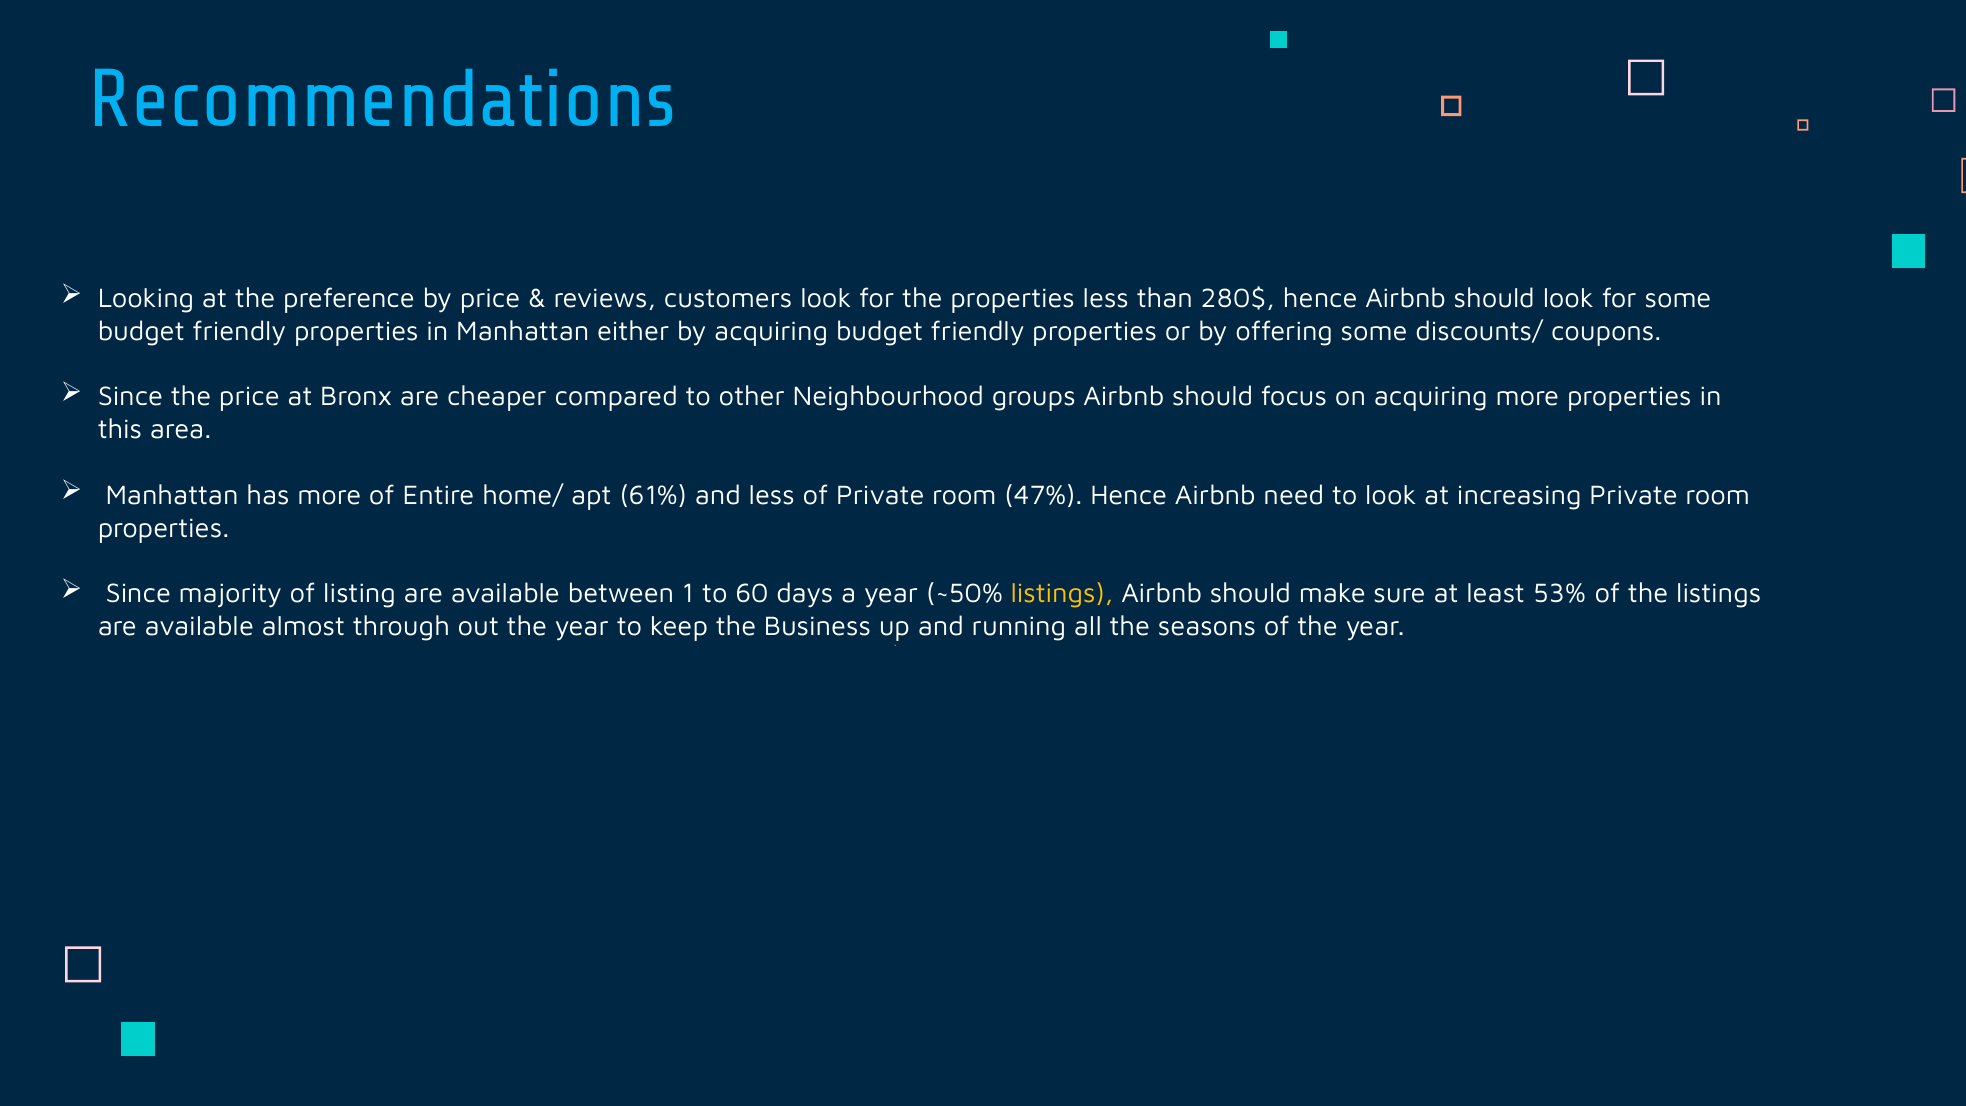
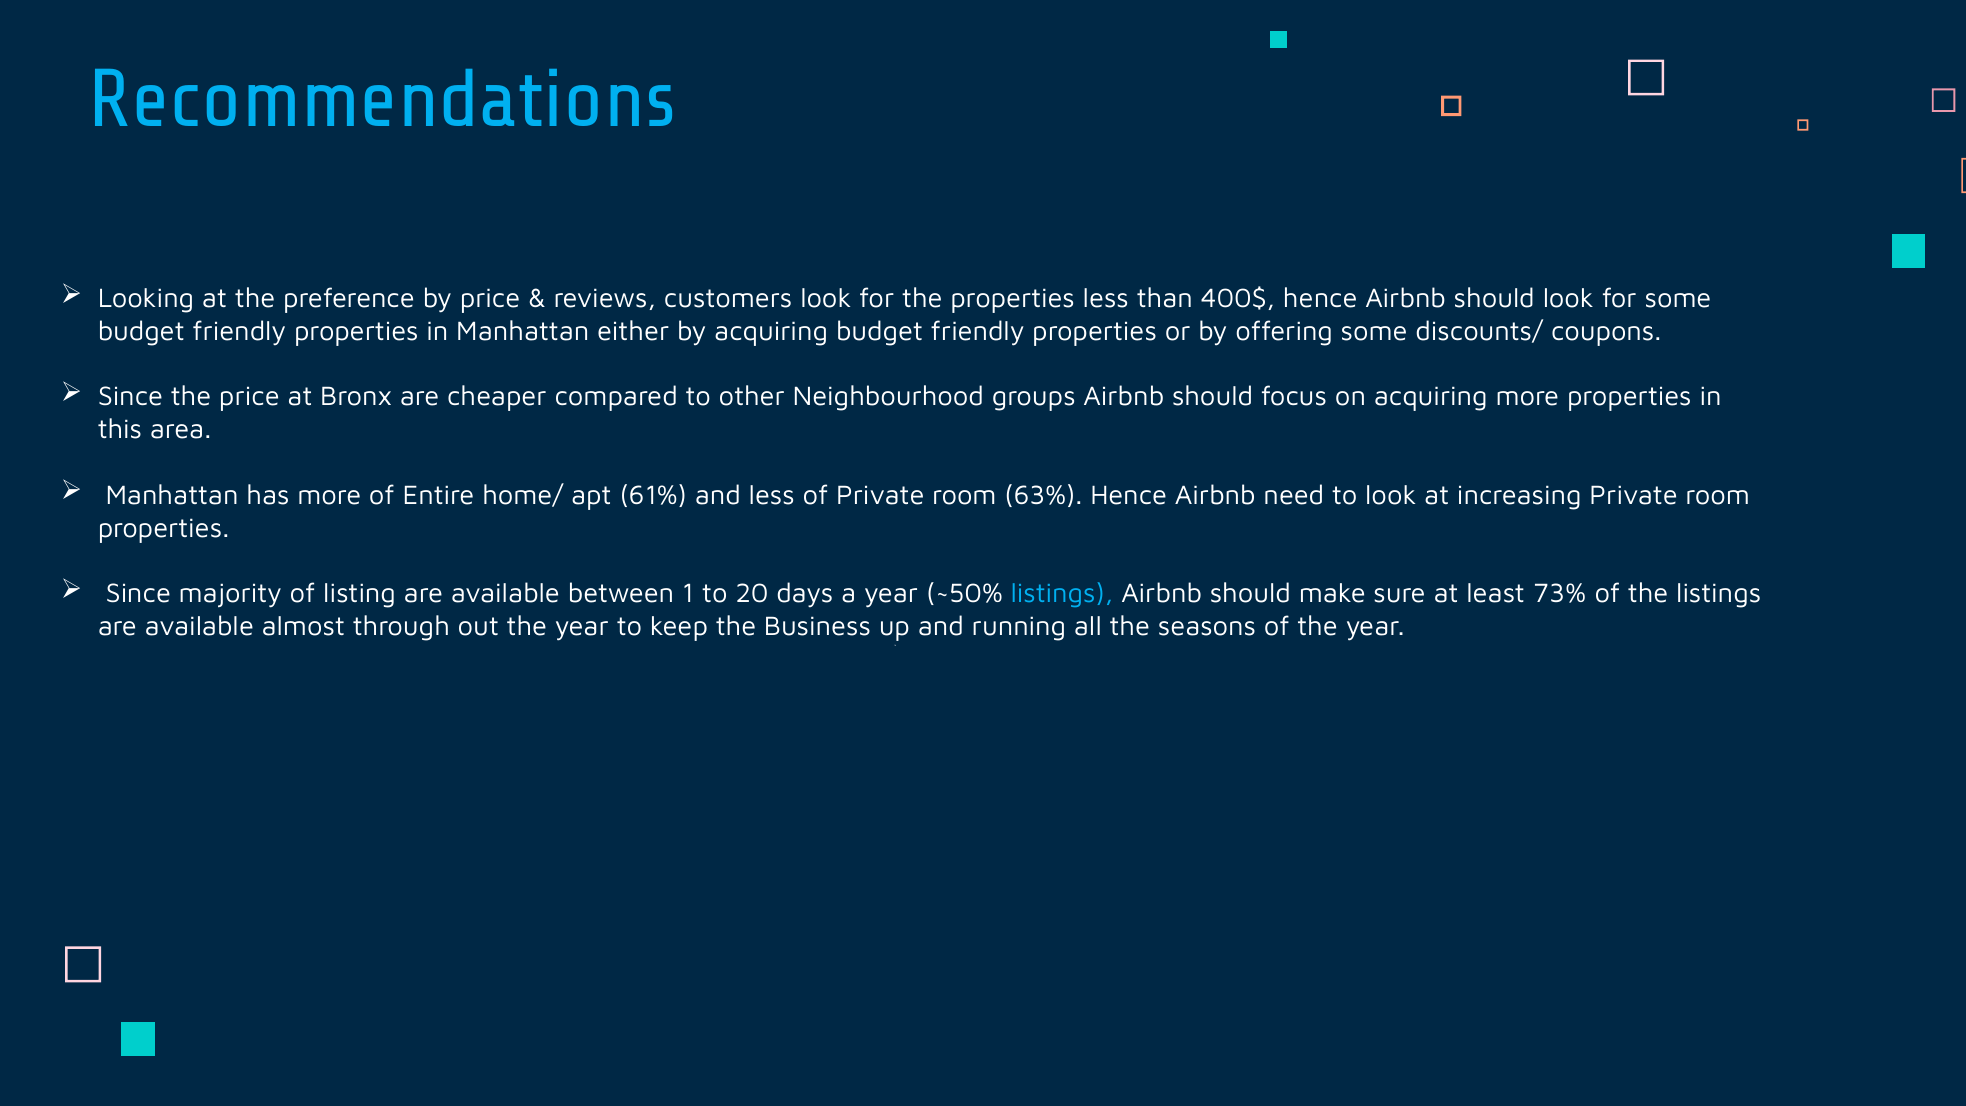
280$: 280$ -> 400$ (1238, 298)
47%: 47% -> 63% (1043, 495)
60: 60 -> 20 (752, 594)
listings colour: yellow -> light blue (1062, 594)
53%: 53% -> 73% (1560, 594)
